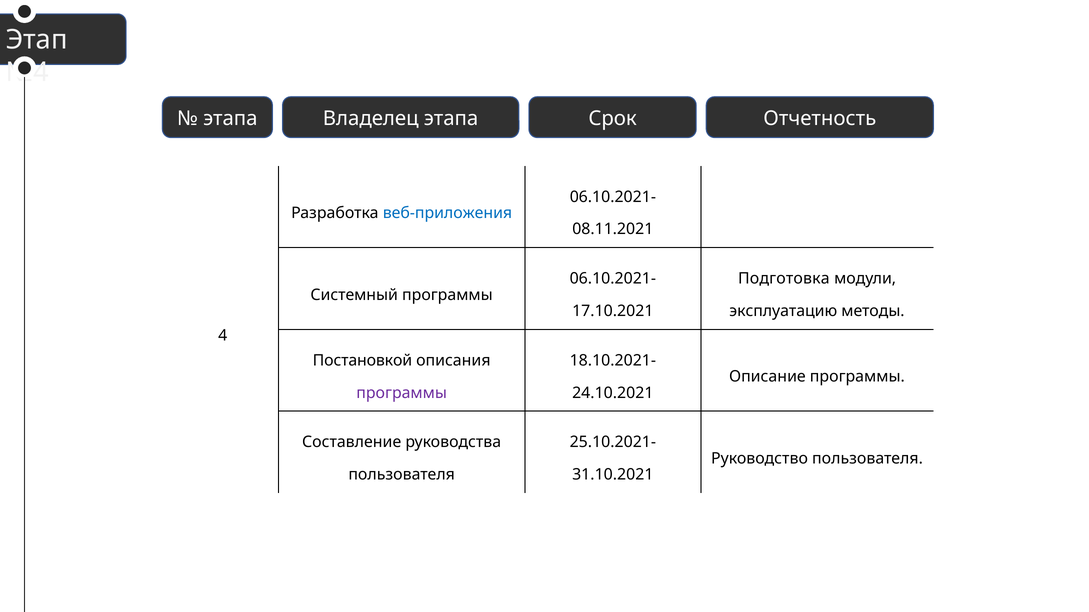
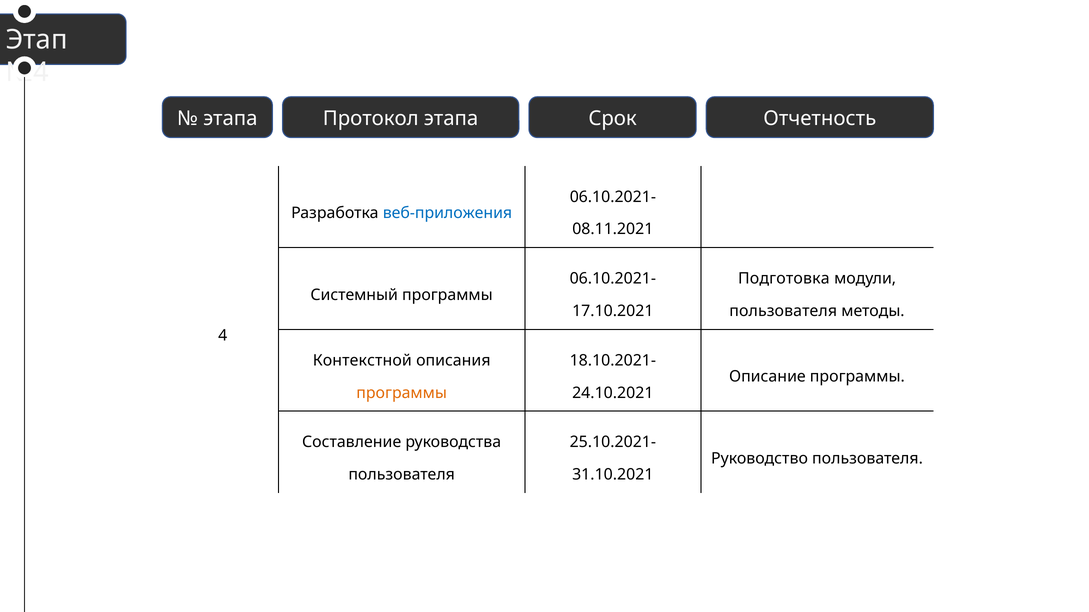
Владелец: Владелец -> Протокол (371, 119)
эксплуатацию: эксплуатацию -> пользователя (783, 311)
Постановкой: Постановкой -> Контекстной (362, 361)
программы colour: purple -> orange (402, 393)
